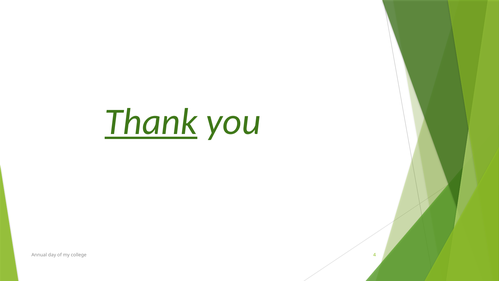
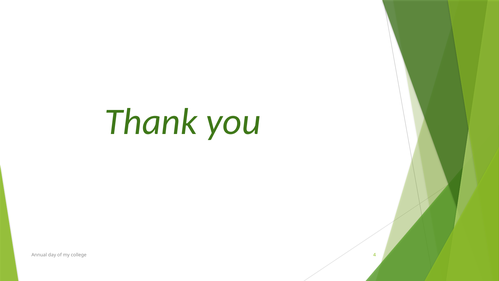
Thank underline: present -> none (151, 122)
